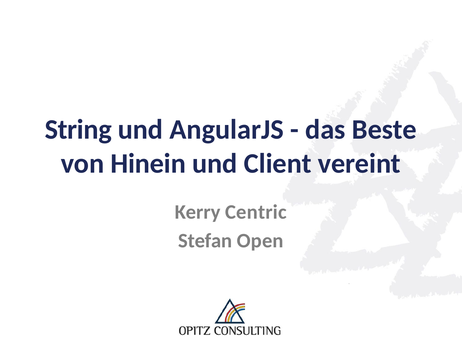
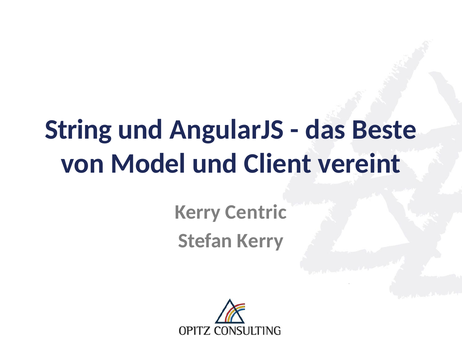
Hinein: Hinein -> Model (148, 164)
Stefan Open: Open -> Kerry (260, 241)
